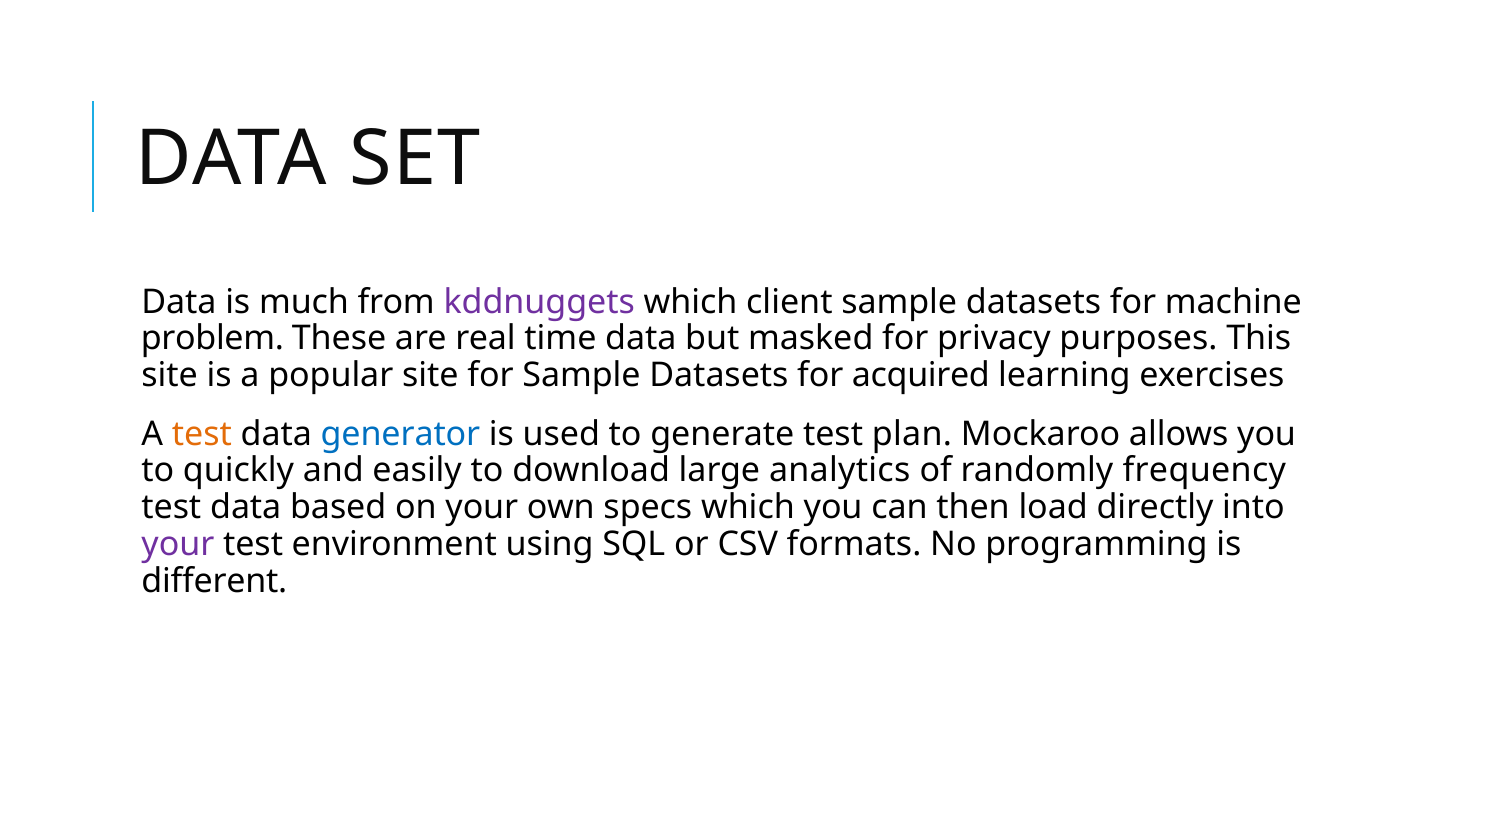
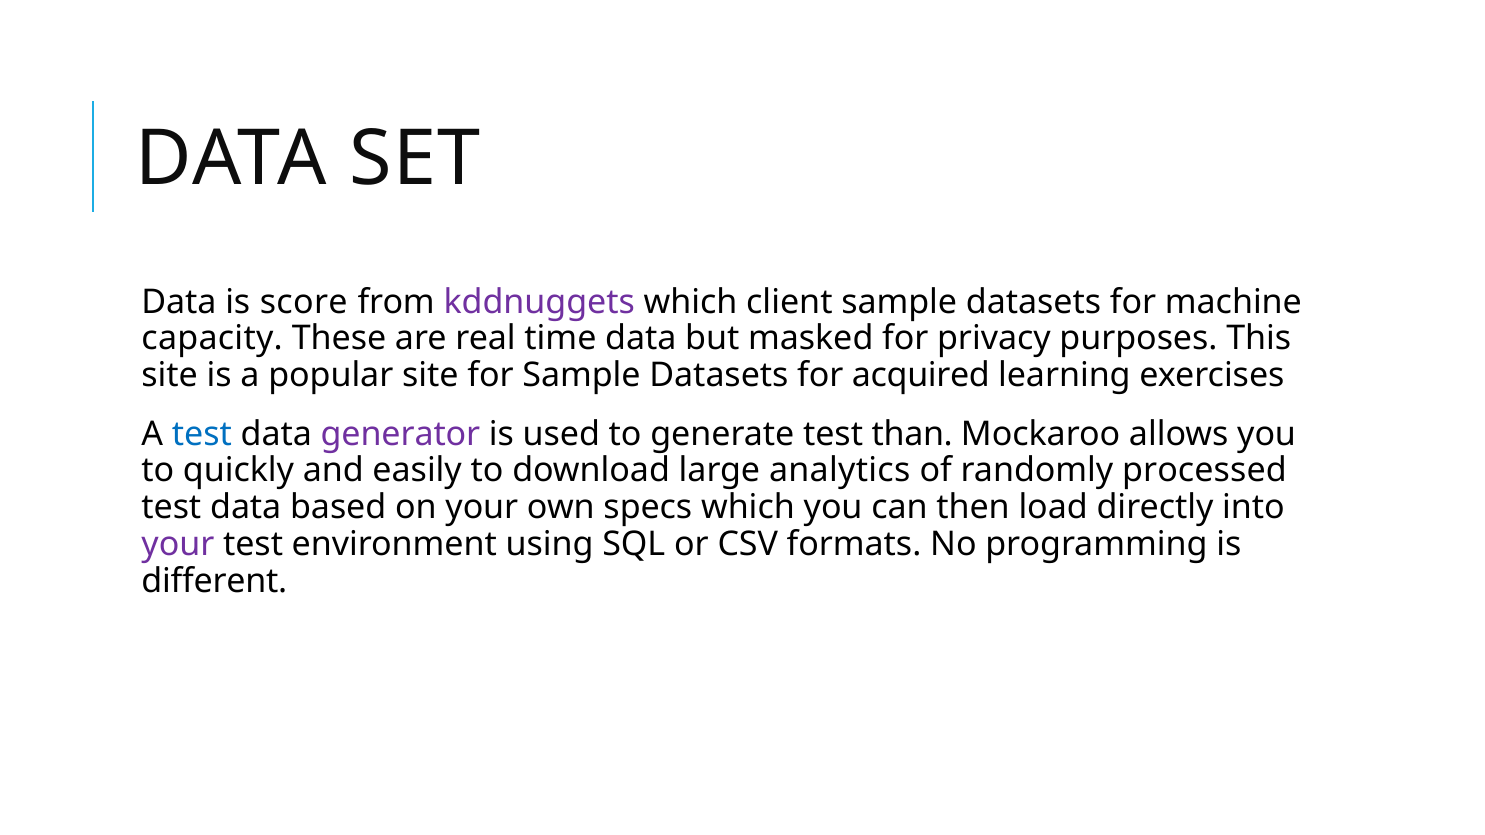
much: much -> score (304, 302)
problem: problem -> capacity (212, 339)
test colour: orange -> blue (202, 434)
generator colour: blue -> purple (400, 434)
plan: plan -> than (912, 434)
frequency: frequency -> processed (1204, 471)
